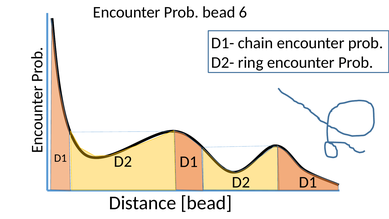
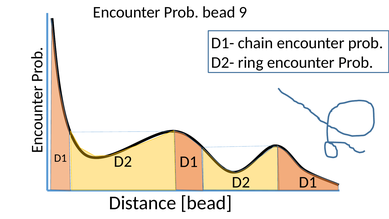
6: 6 -> 9 (243, 12)
